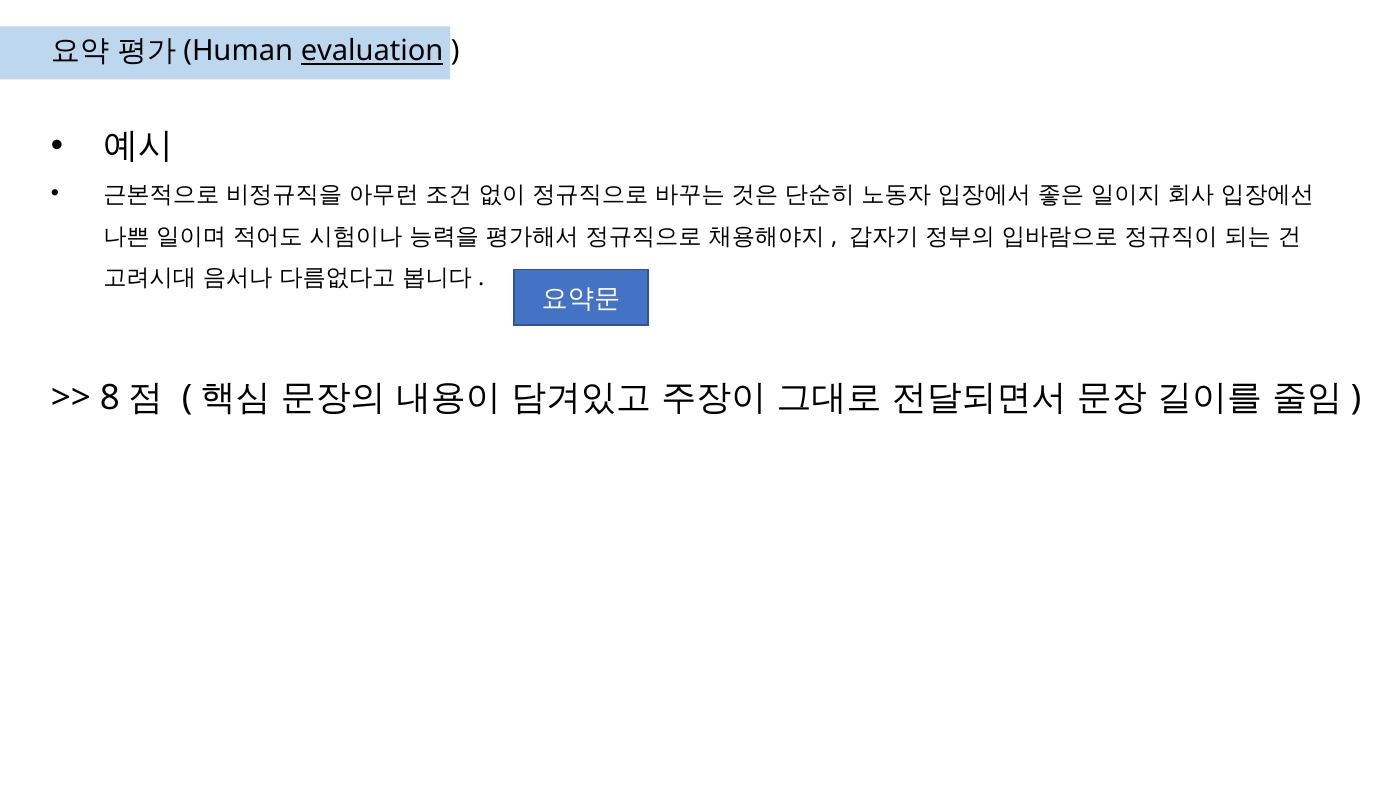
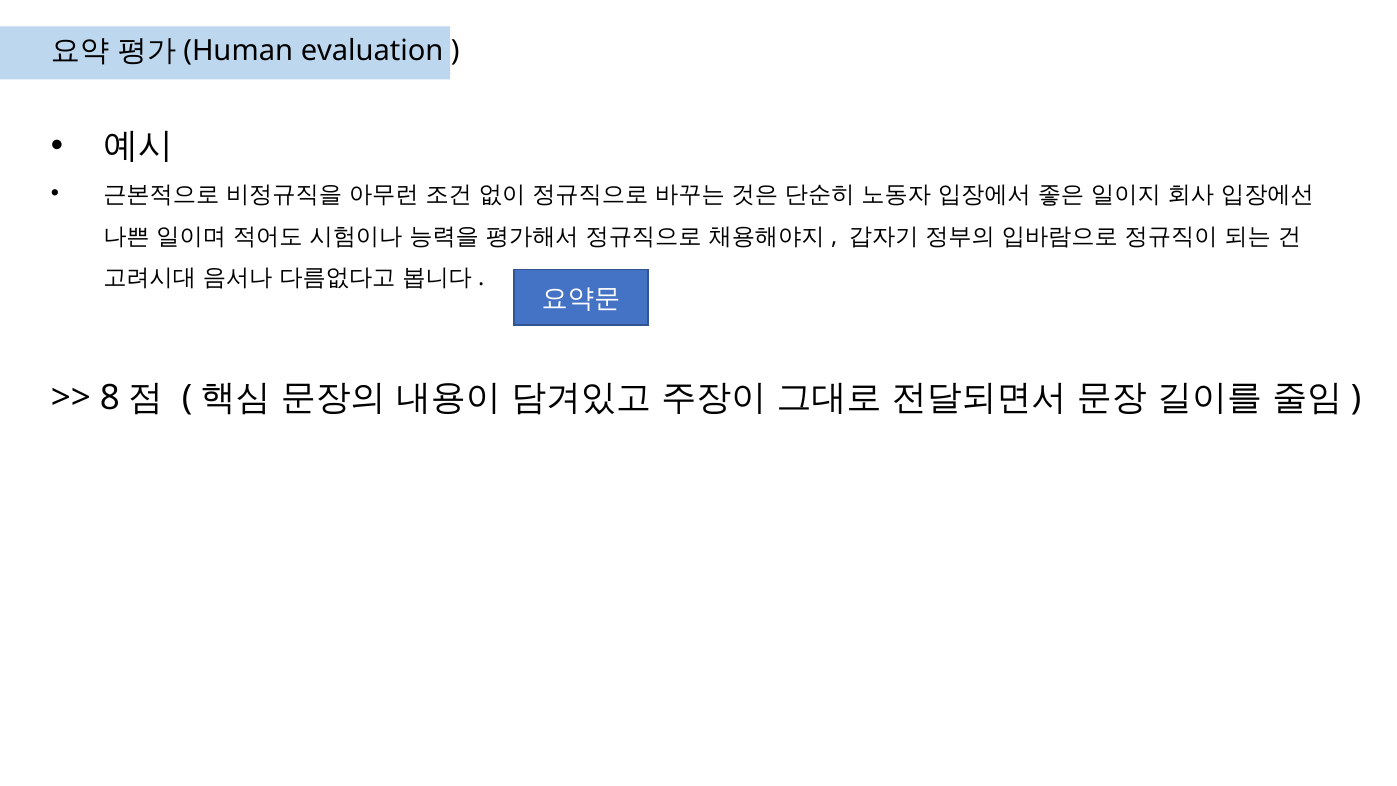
evaluation underline: present -> none (372, 51)
